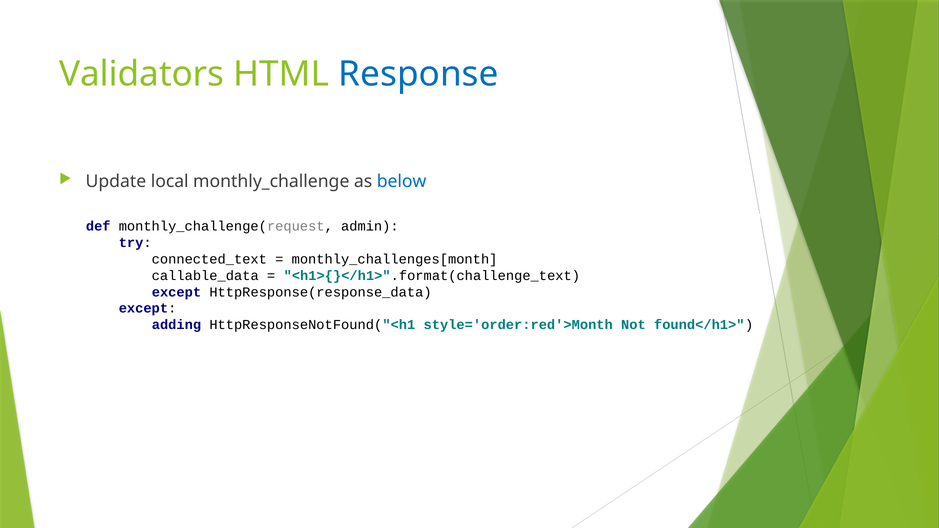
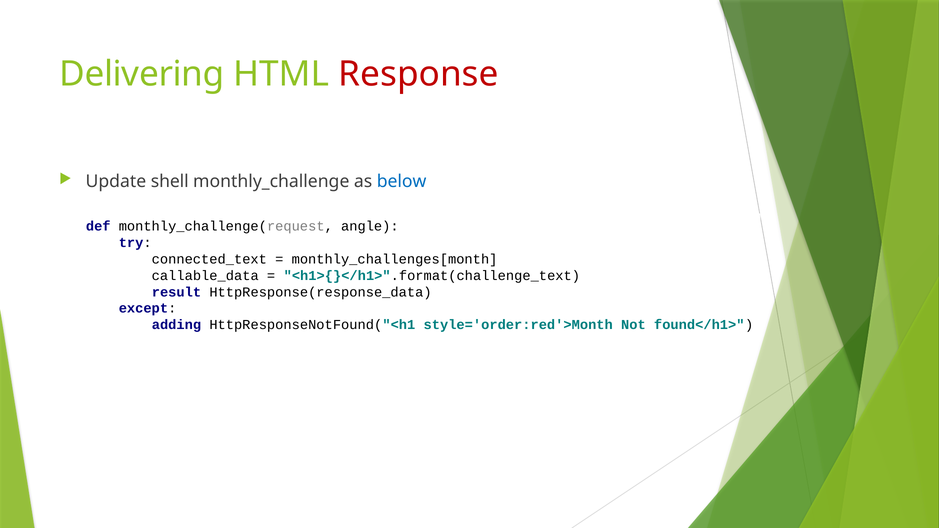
Validators: Validators -> Delivering (142, 74)
Response colour: blue -> red (418, 74)
local: local -> shell (170, 182)
admin: admin -> angle (370, 226)
except: except -> result (176, 292)
